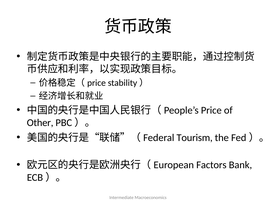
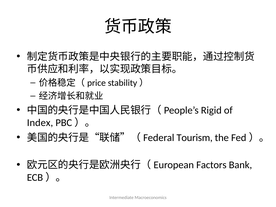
Price: Price -> Rigid (211, 110)
Other: Other -> Index (40, 123)
